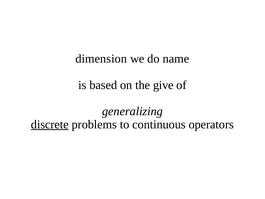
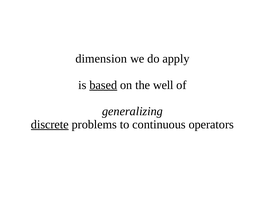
name: name -> apply (176, 59)
based underline: none -> present (103, 85)
give: give -> well (163, 85)
